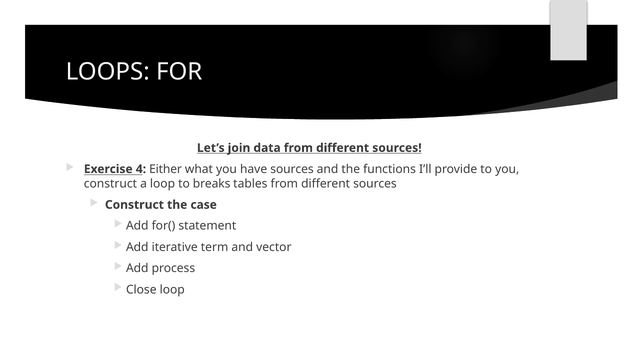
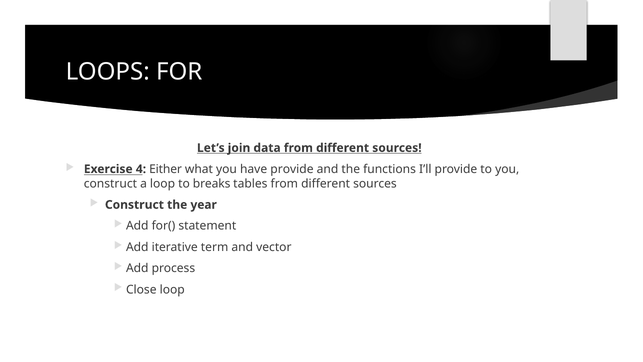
have sources: sources -> provide (292, 169)
case: case -> year (204, 205)
